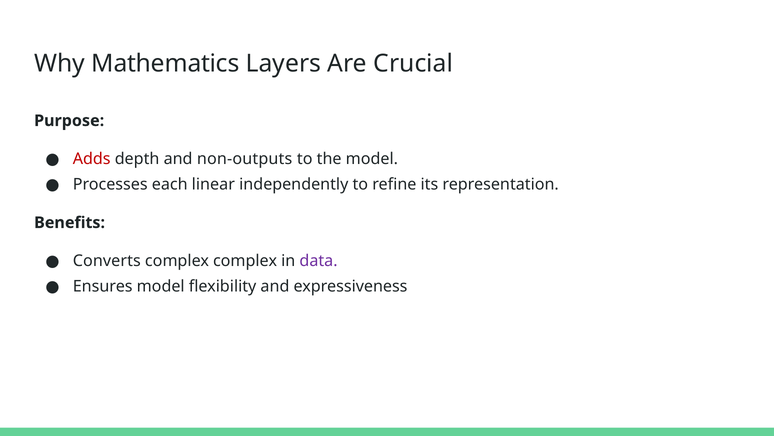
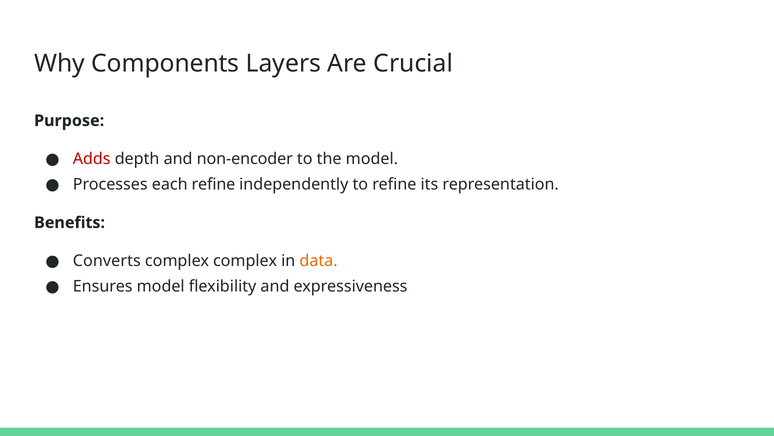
Mathematics: Mathematics -> Components (165, 64)
non-outputs: non-outputs -> non-encoder (245, 159)
each linear: linear -> refine (213, 184)
data colour: purple -> orange (319, 261)
